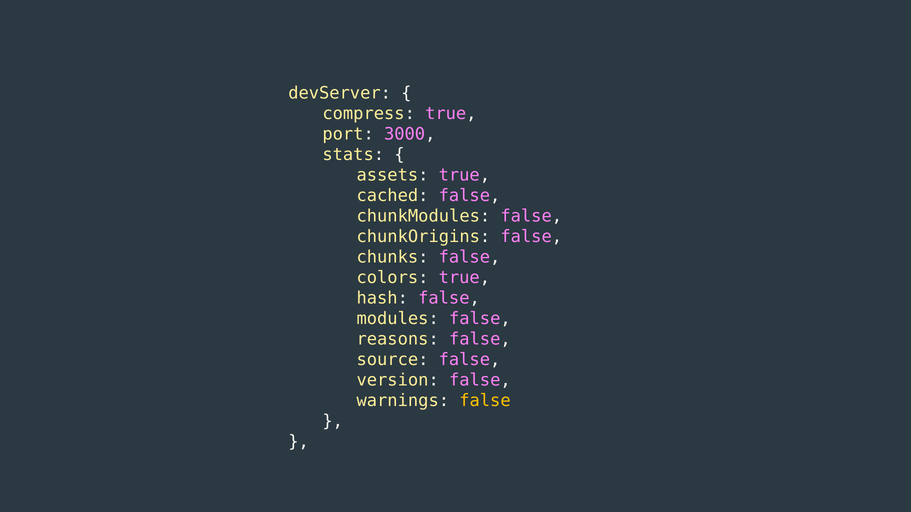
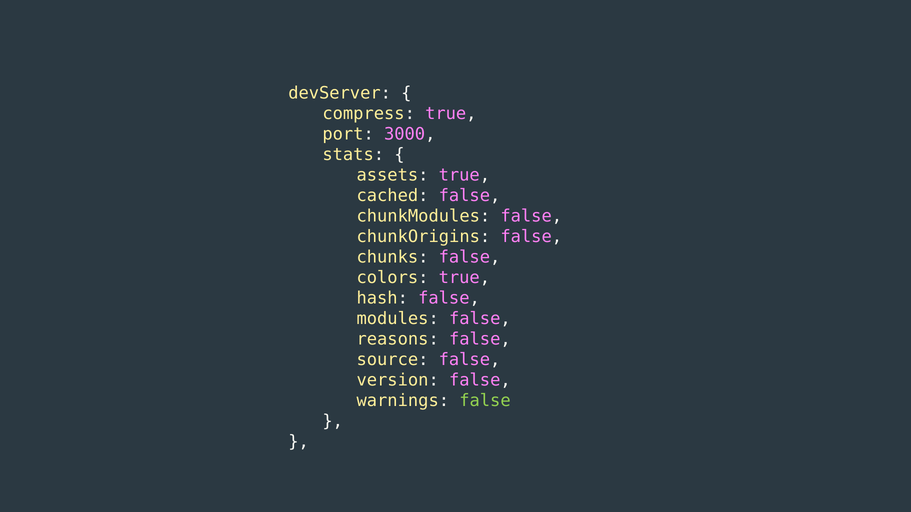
false colour: yellow -> light green (485, 401)
